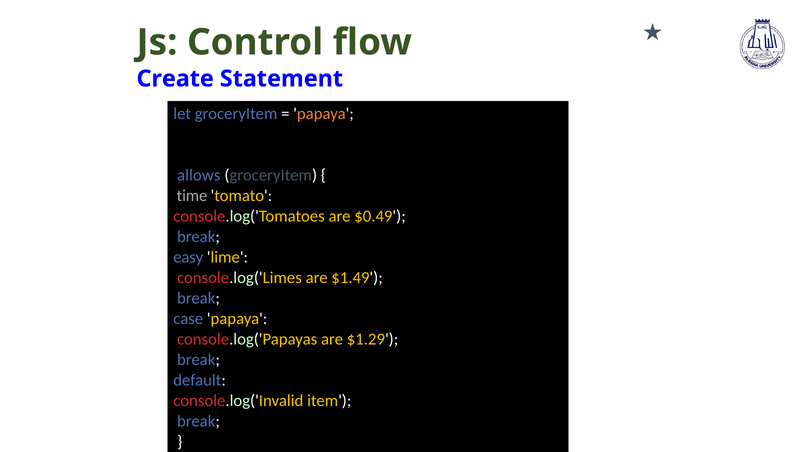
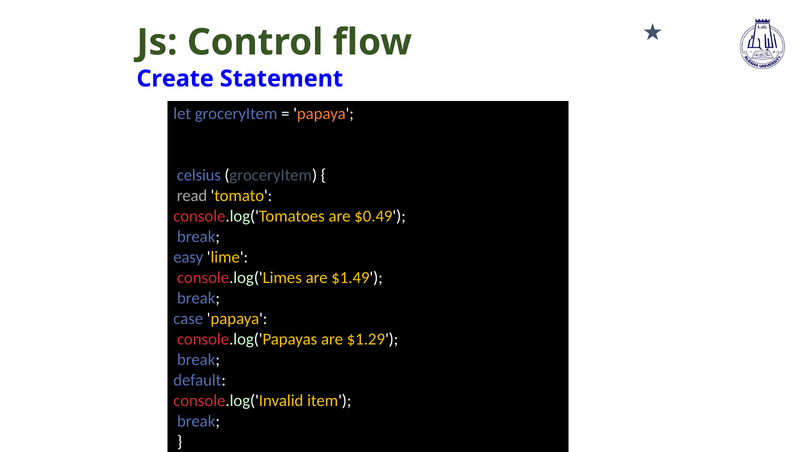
allows: allows -> celsius (199, 175)
time: time -> read (192, 196)
